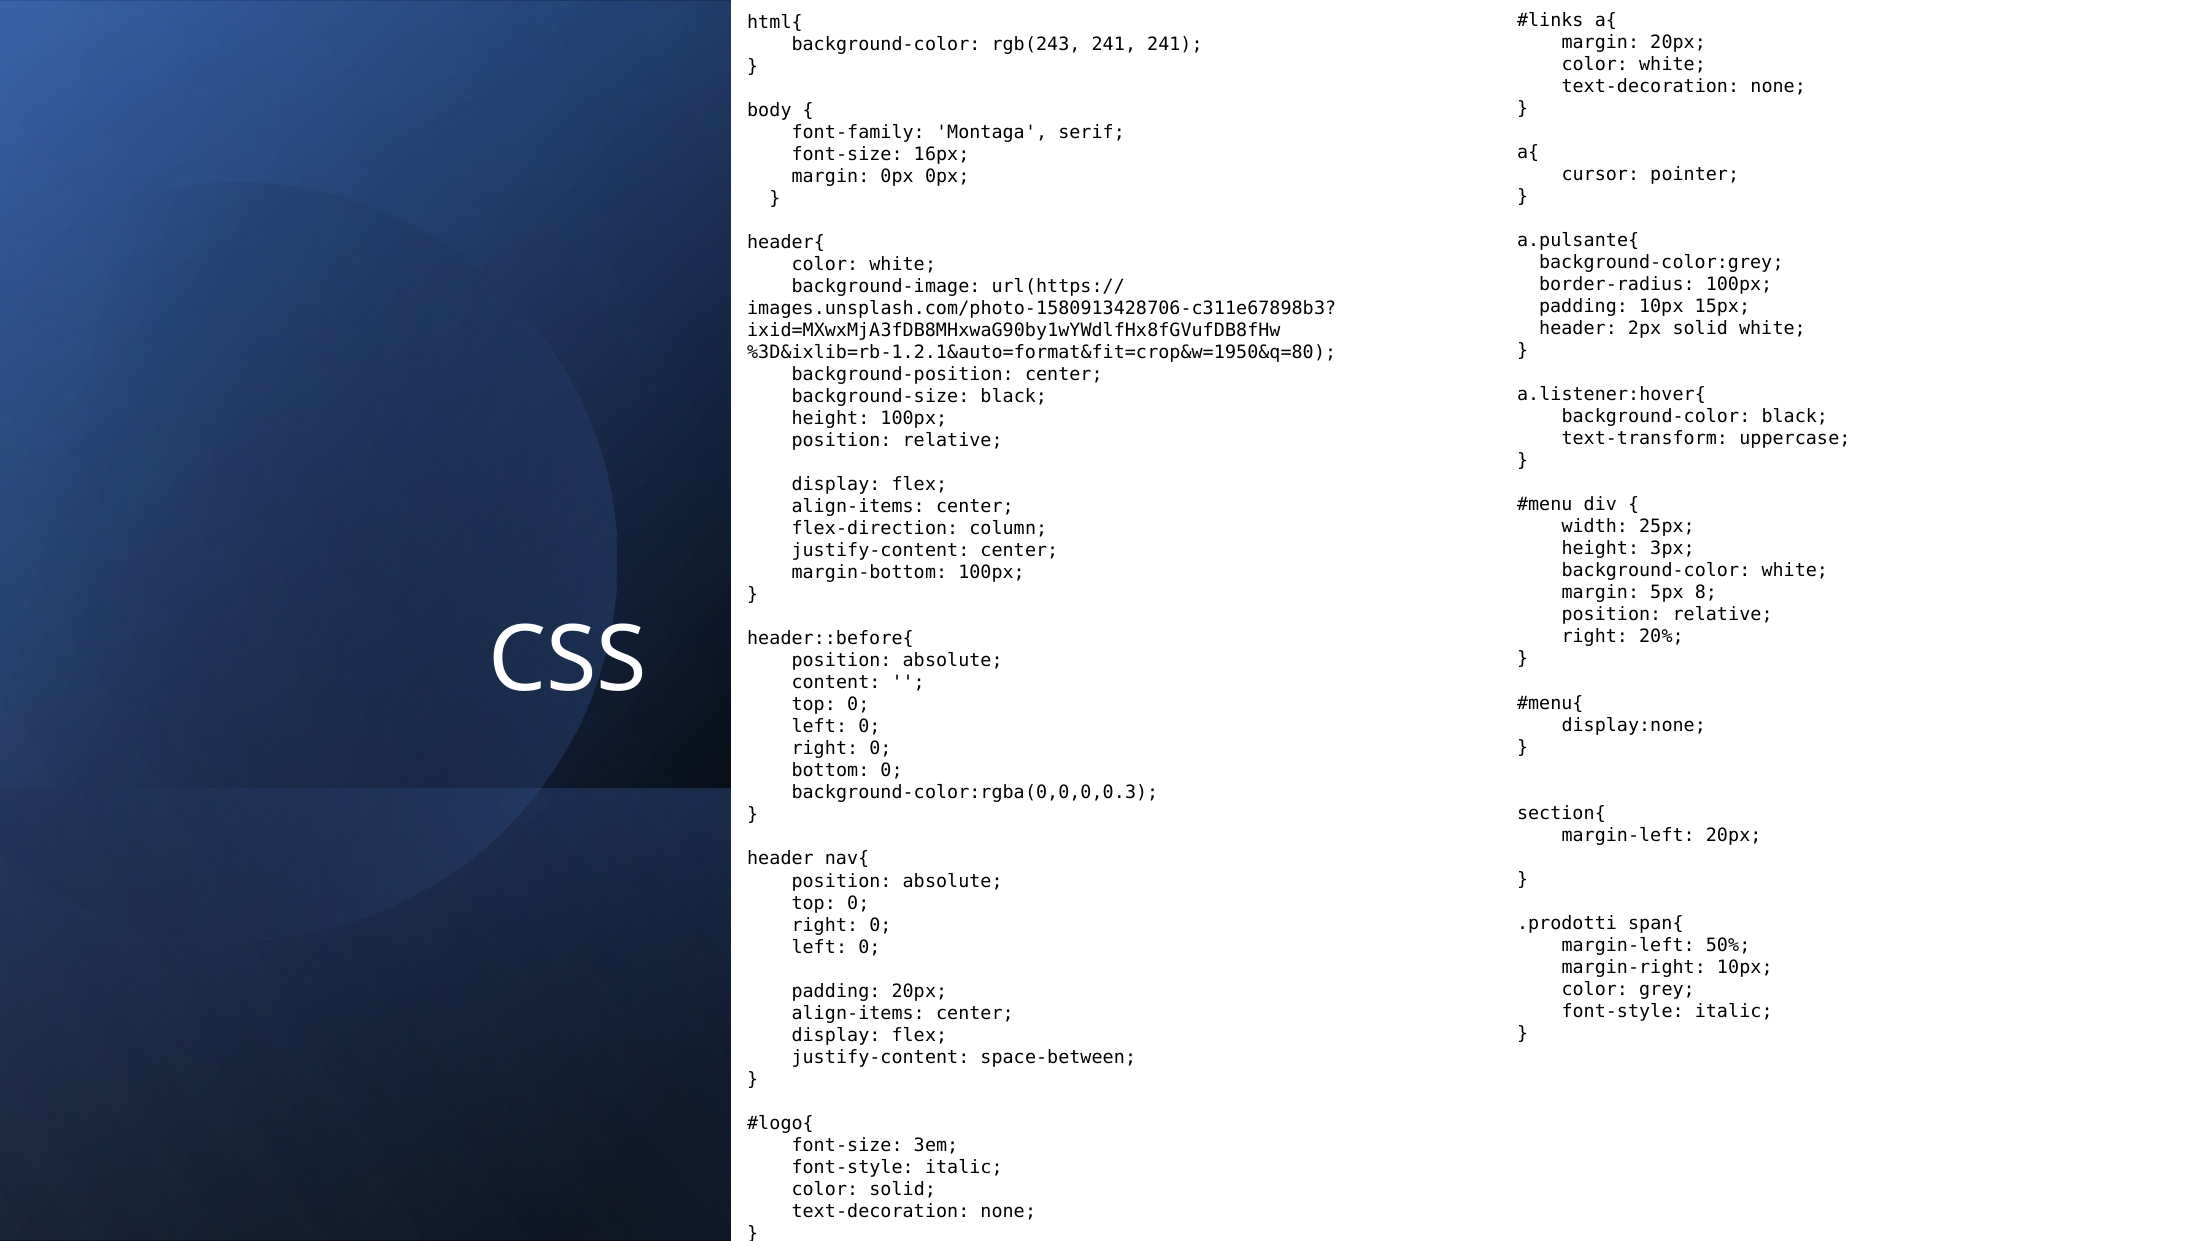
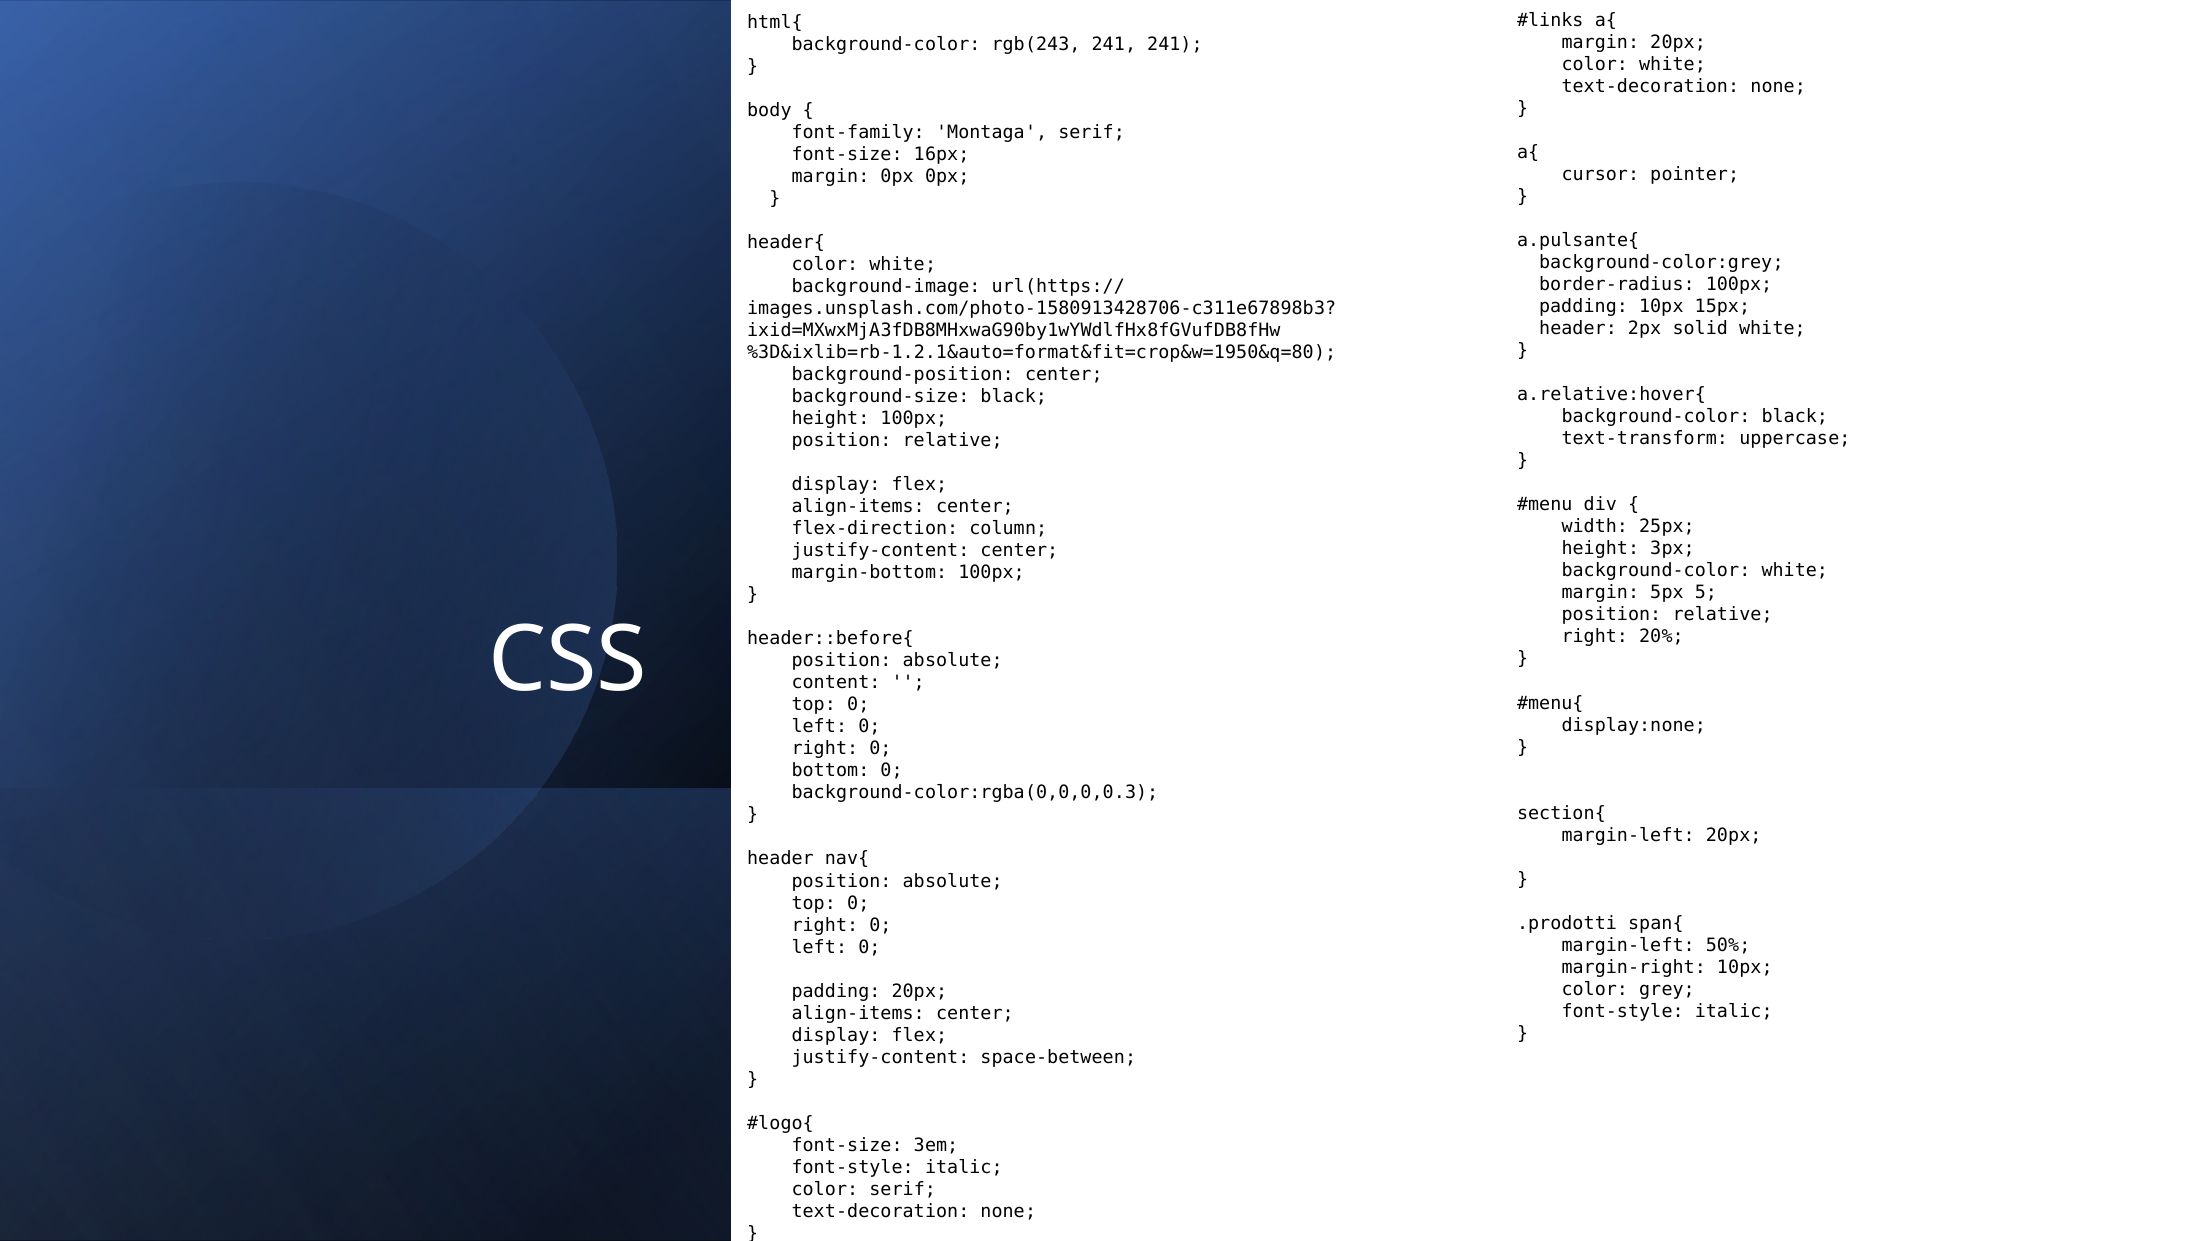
a.listener:hover{: a.listener:hover{ -> a.relative:hover{ (1611, 395)
8: 8 -> 5 (1706, 593)
color solid: solid -> serif (903, 1190)
